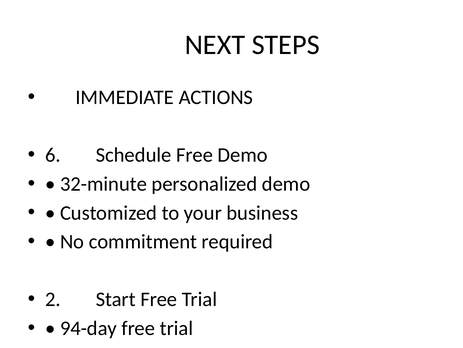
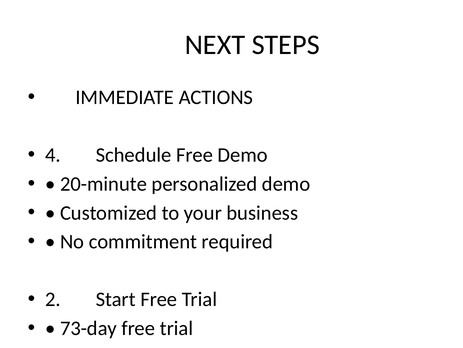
6: 6 -> 4 (53, 155)
32-minute: 32-minute -> 20-minute (103, 184)
94-day: 94-day -> 73-day (88, 328)
